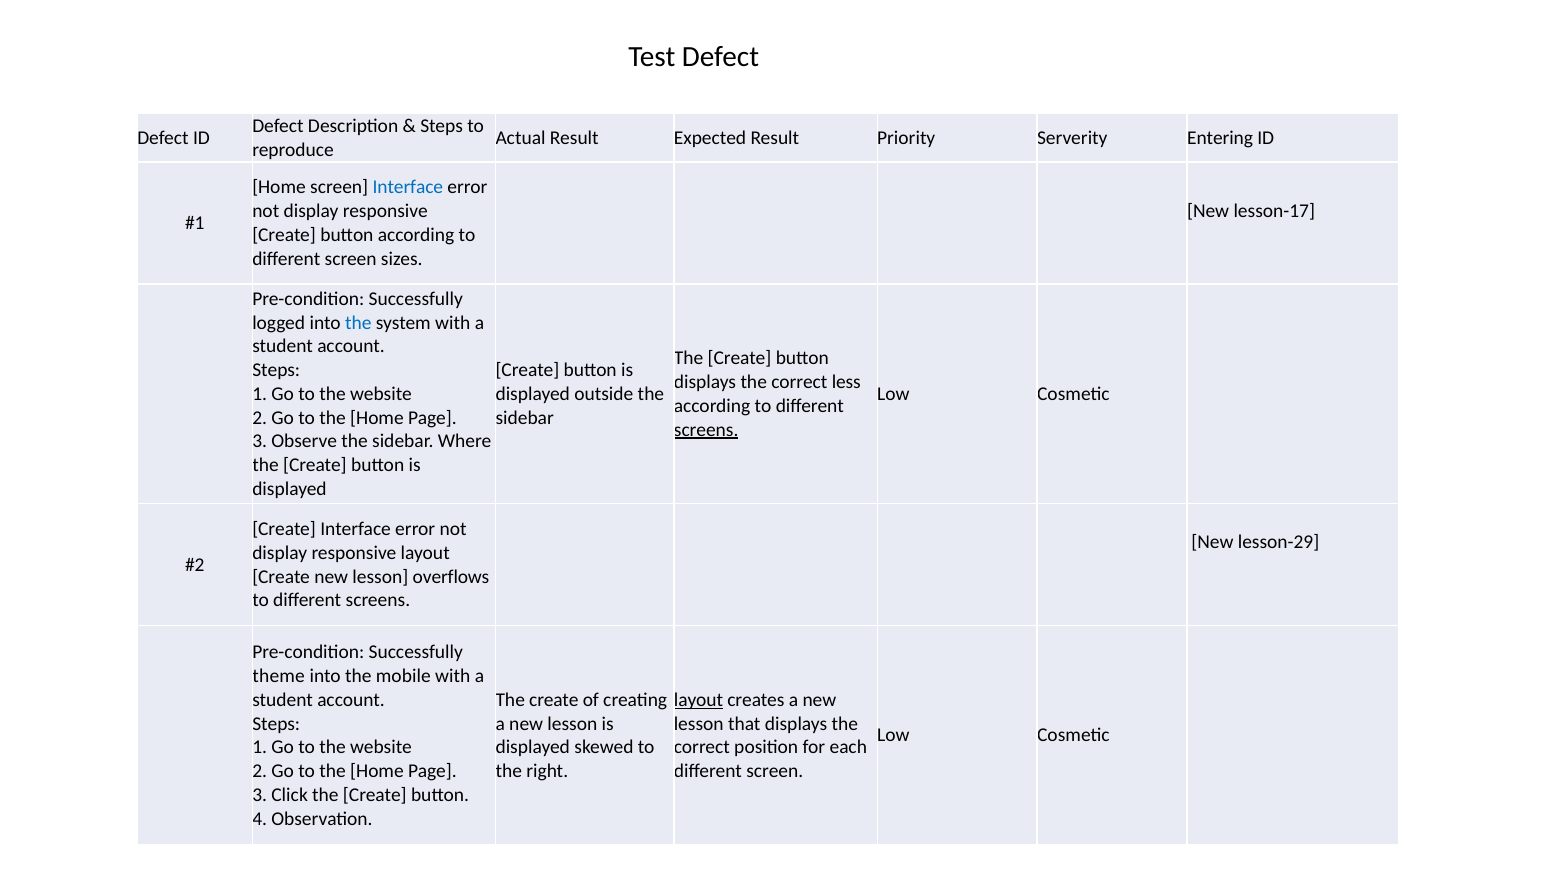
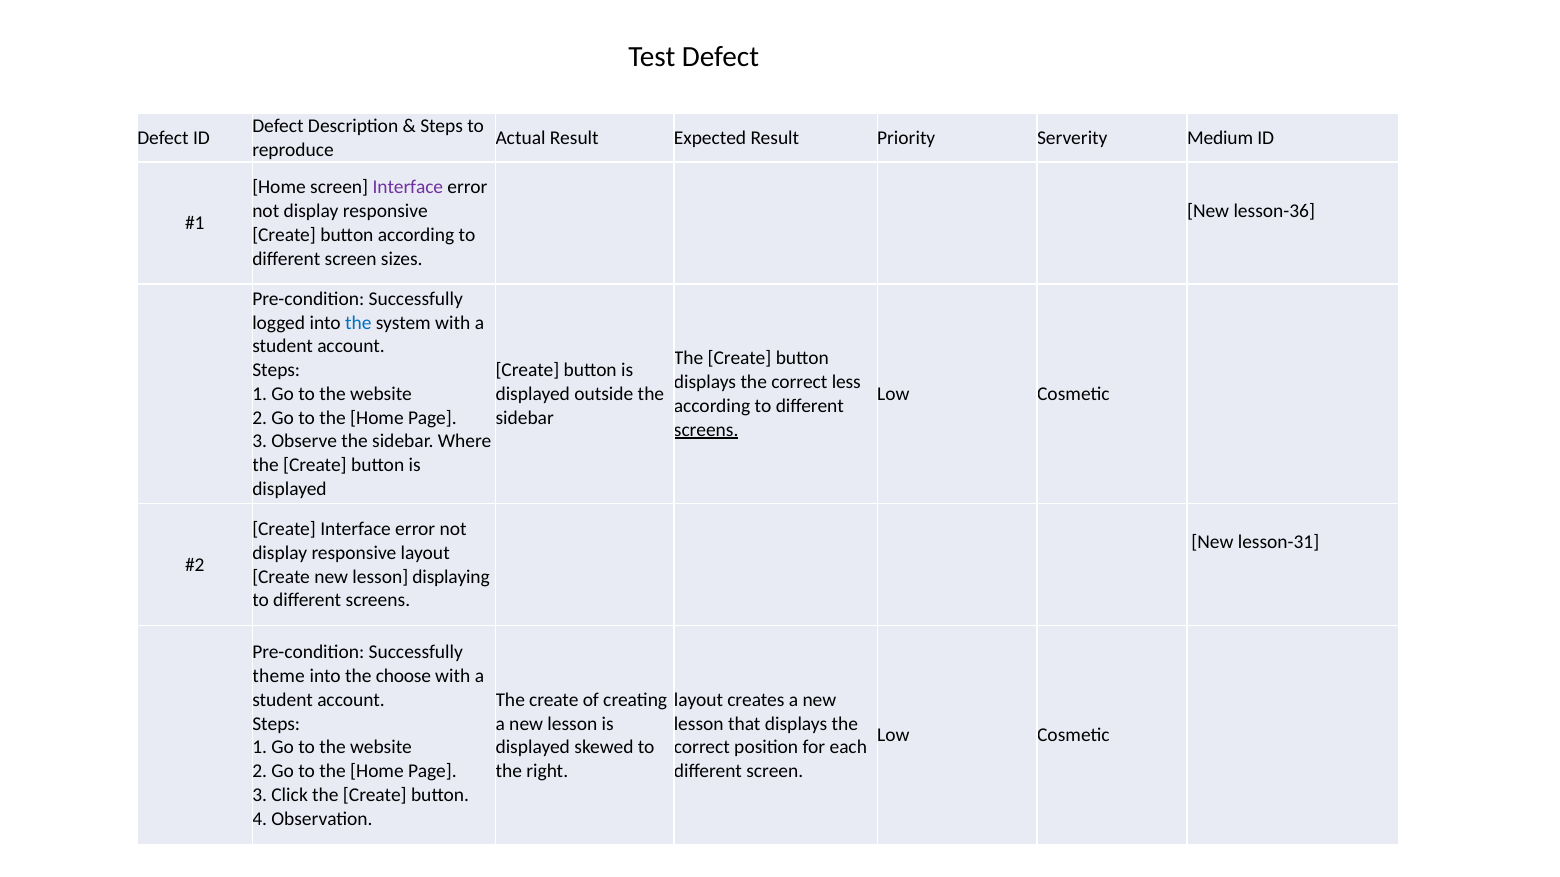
Entering: Entering -> Medium (1220, 138)
Interface colour: blue -> purple (408, 188)
lesson-17: lesson-17 -> lesson-36 (1274, 211)
lesson-29: lesson-29 -> lesson-31 (1279, 542)
overflows: overflows -> displaying (451, 577)
mobile: mobile -> choose (403, 677)
layout underline: present -> none (698, 700)
